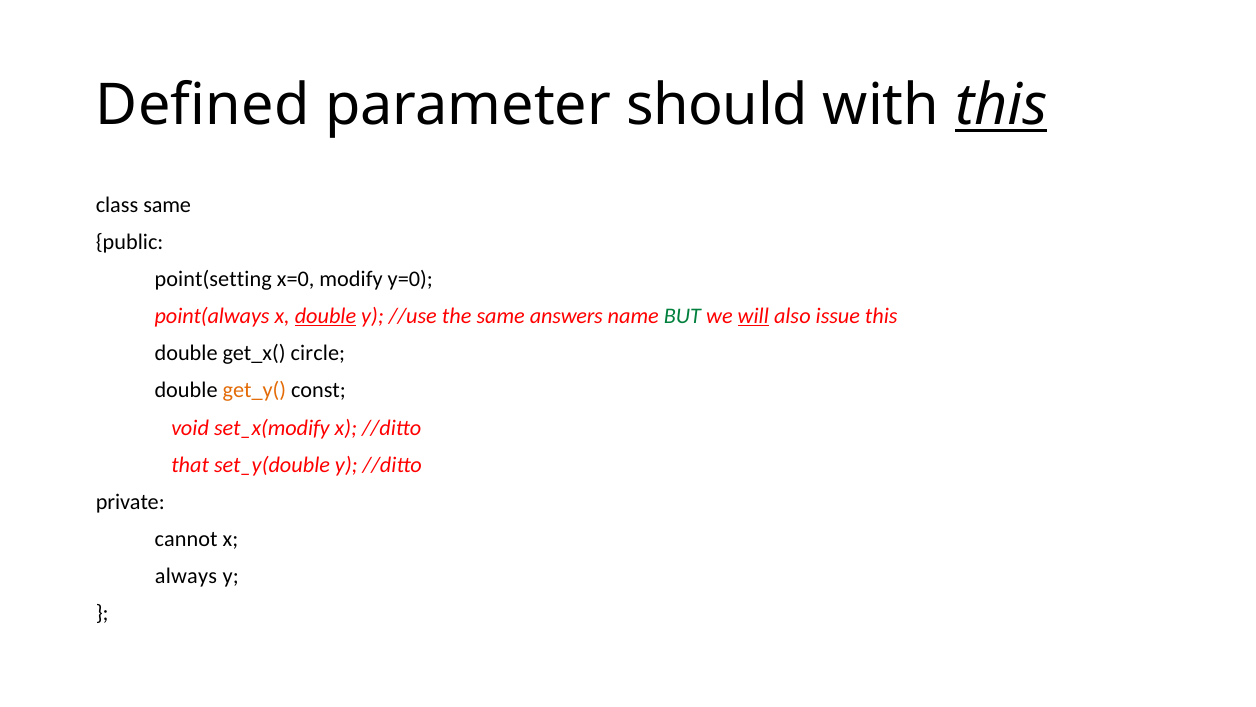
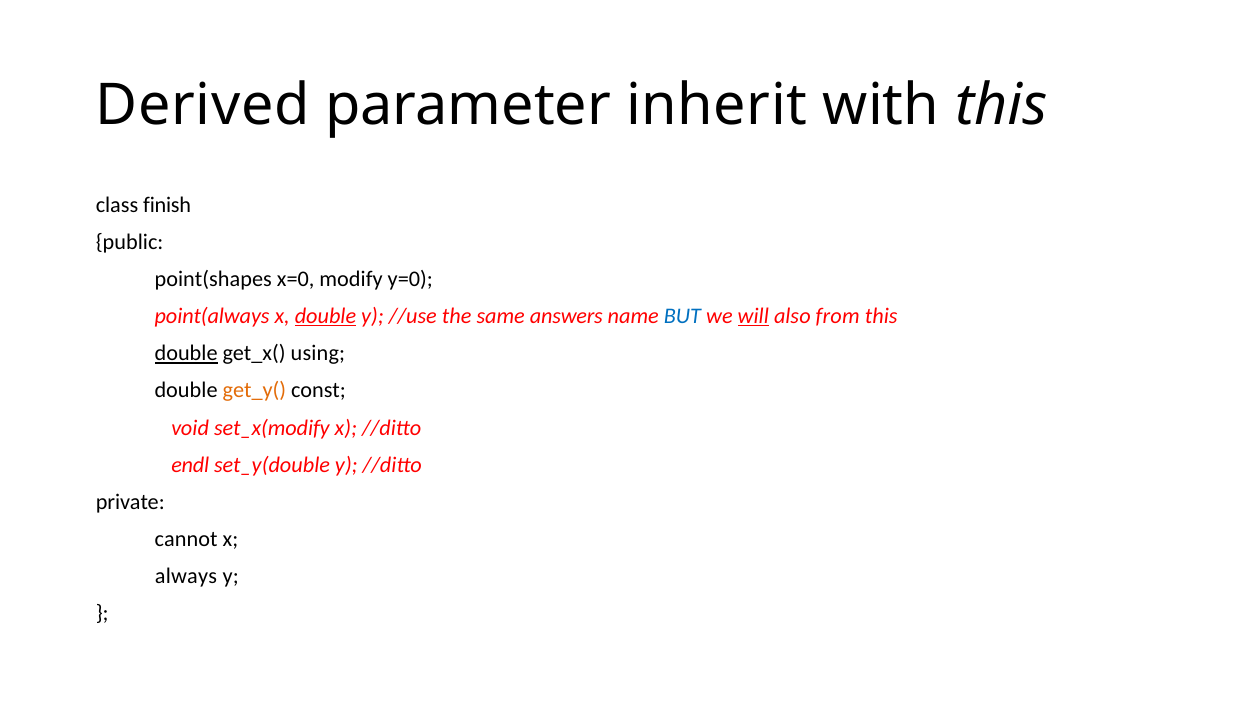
Defined: Defined -> Derived (203, 106)
should: should -> inherit (717, 106)
this underline: present -> none (1001, 106)
class same: same -> finish (167, 205)
point(setting: point(setting -> point(shapes (213, 279)
BUT colour: green -> blue (682, 316)
issue: issue -> from (838, 316)
double underline: none -> present (186, 353)
circle: circle -> using (318, 353)
that: that -> endl (190, 465)
